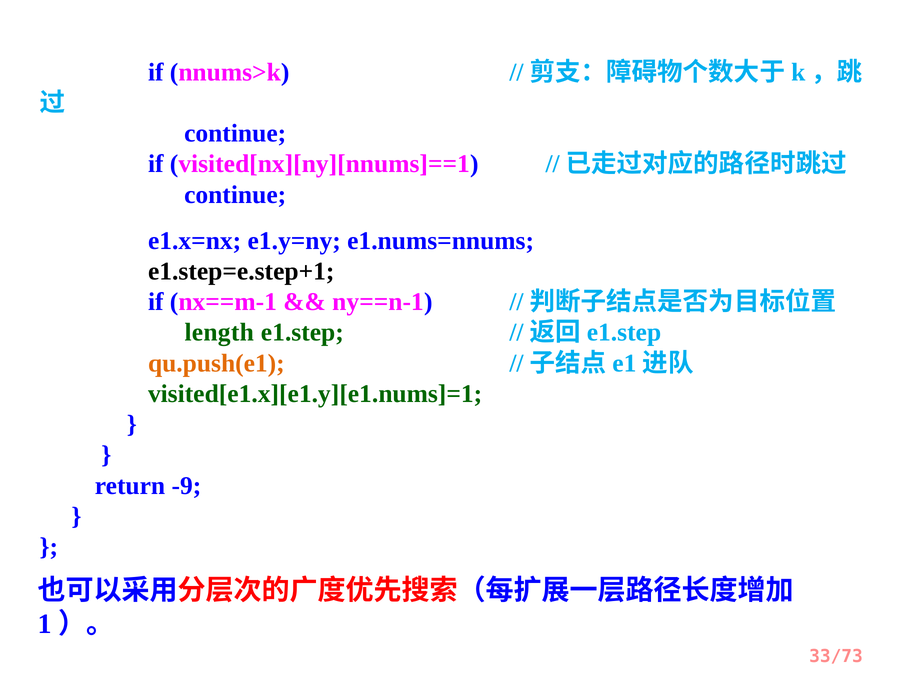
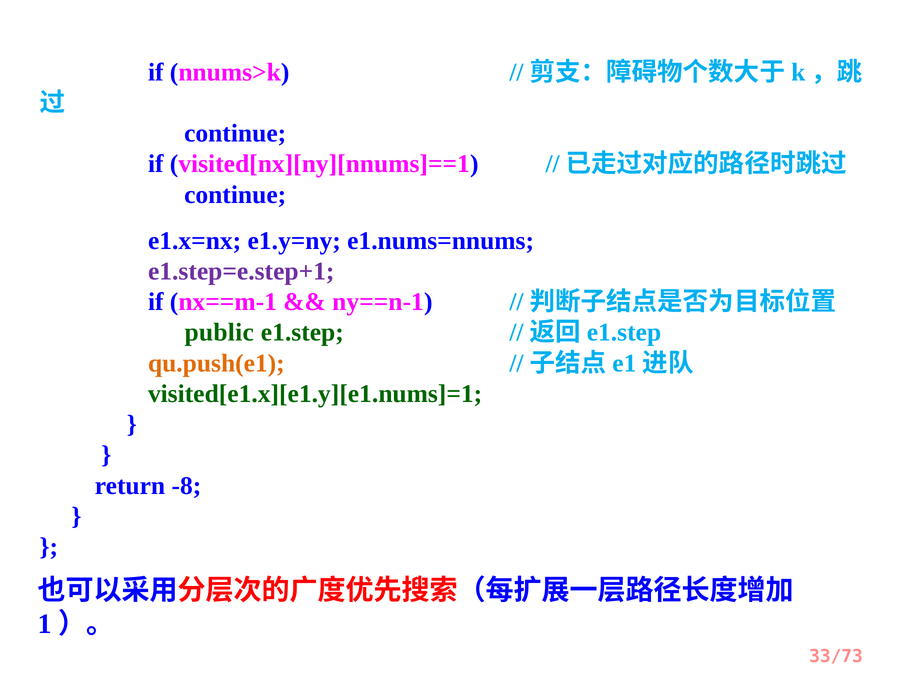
e1.step=e.step+1 colour: black -> purple (241, 271)
length: length -> public (219, 332)
-9: -9 -> -8 (186, 485)
